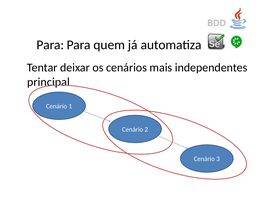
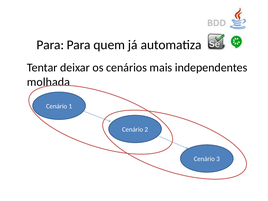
principal: principal -> molhada (48, 82)
